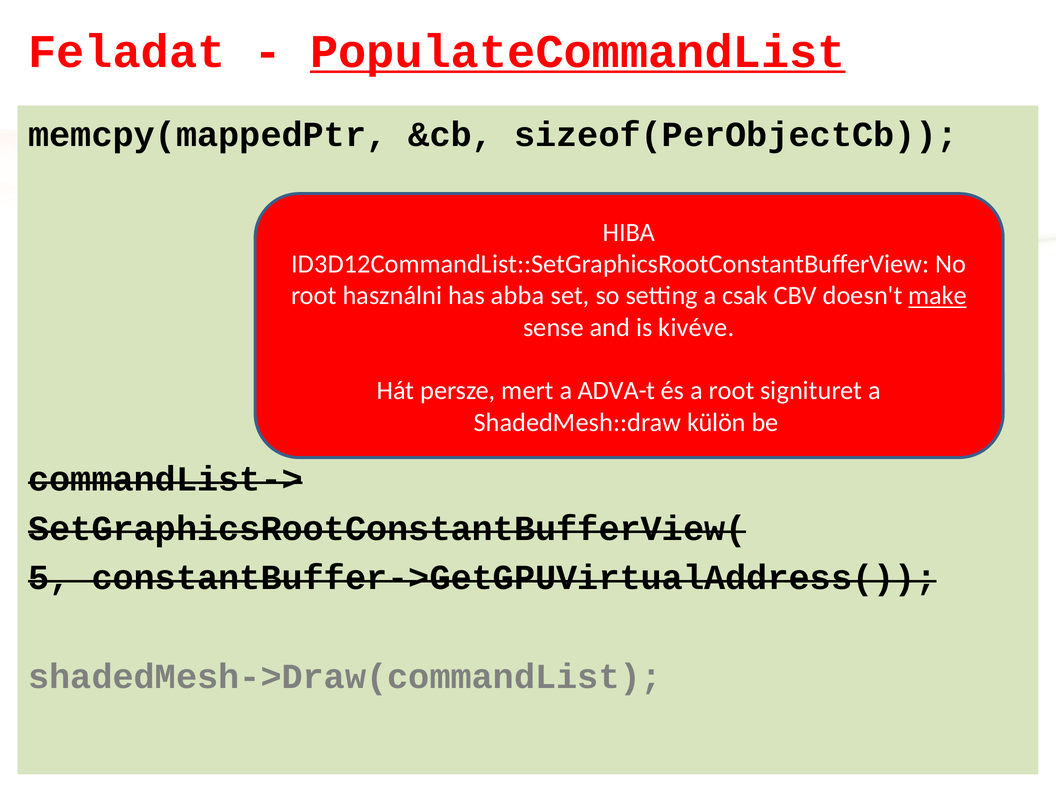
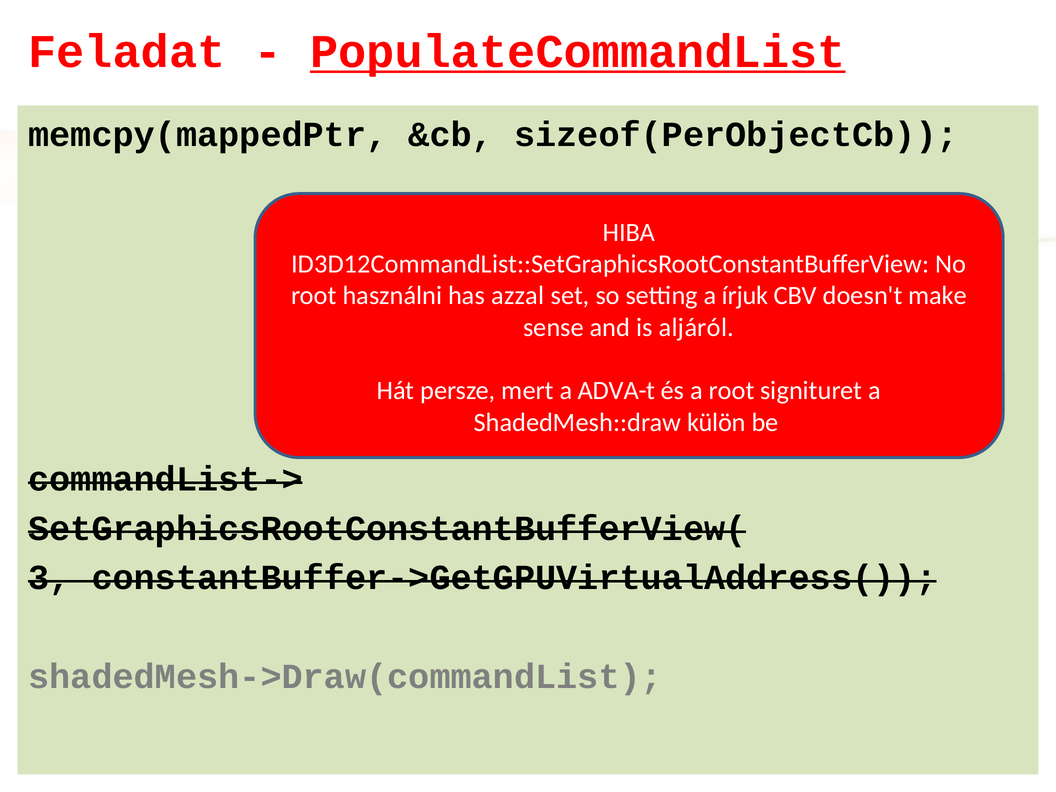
abba: abba -> azzal (518, 296)
csak: csak -> írjuk (745, 296)
make underline: present -> none (938, 296)
kivéve: kivéve -> aljáról (696, 327)
5: 5 -> 3 (49, 578)
